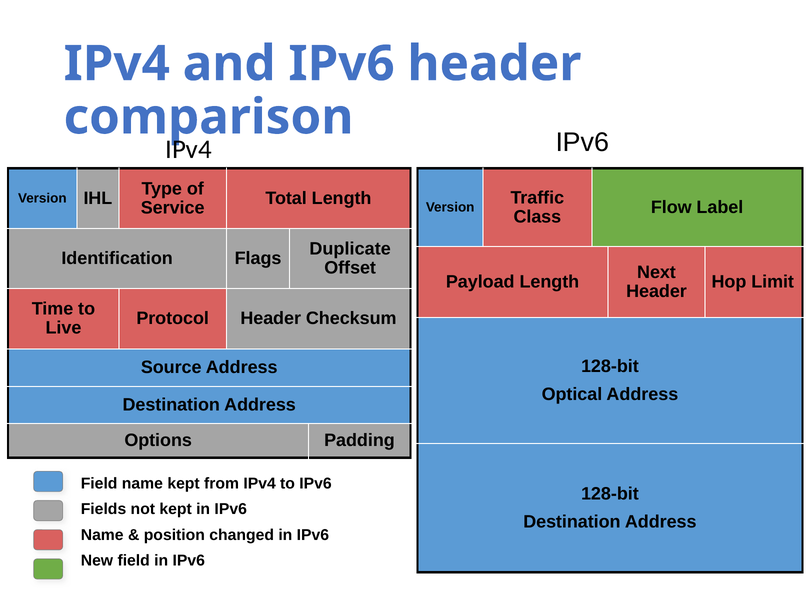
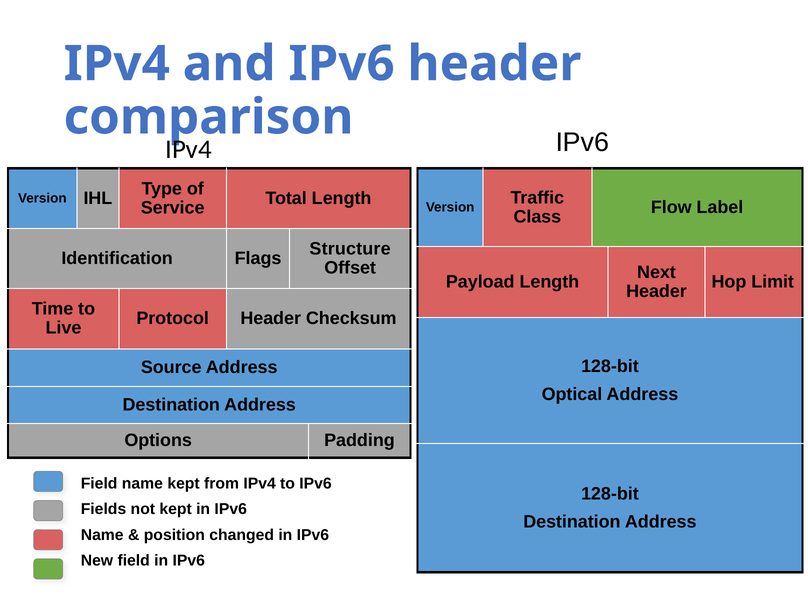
Duplicate: Duplicate -> Structure (350, 249)
